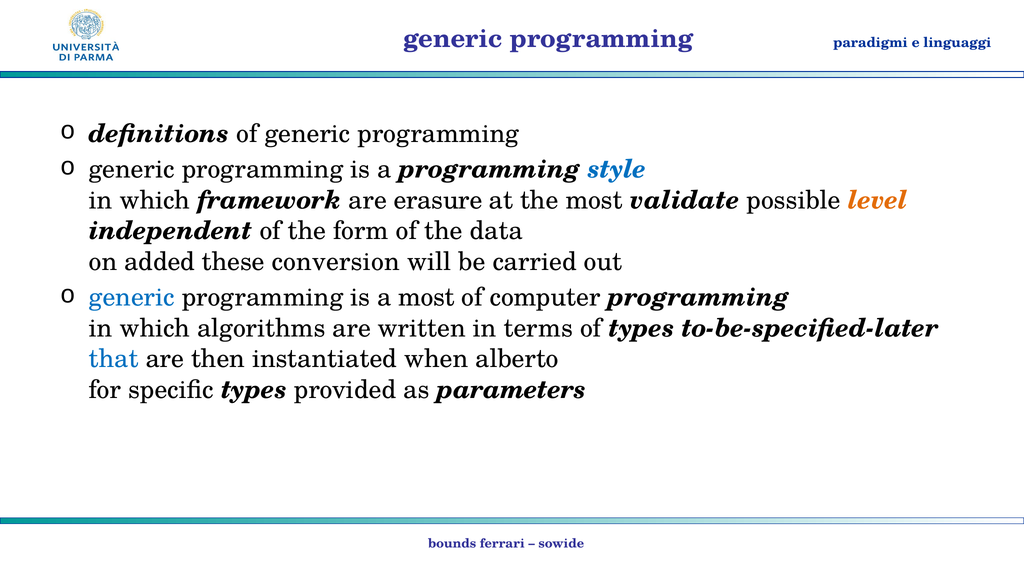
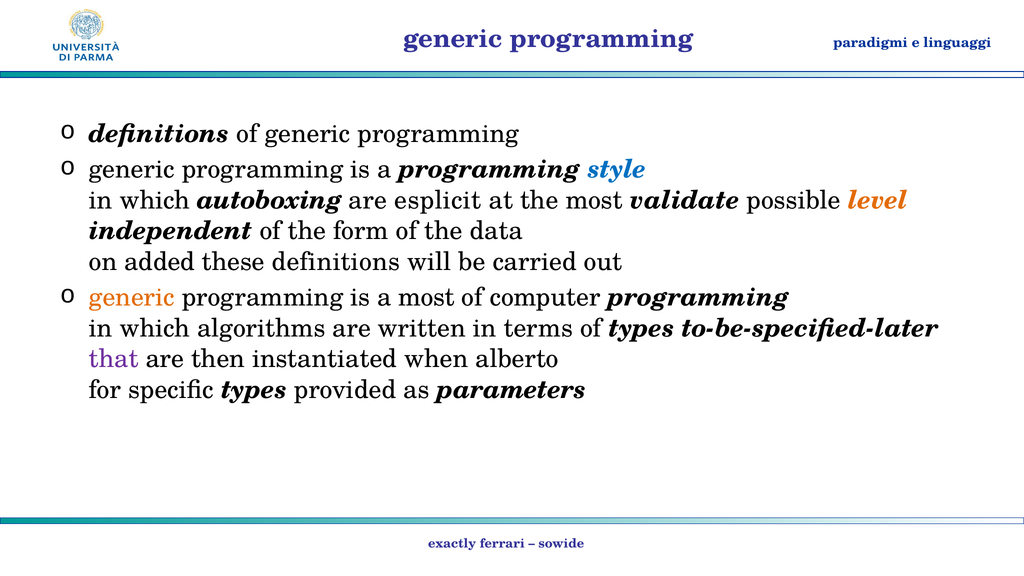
framework: framework -> autoboxing (269, 200)
erasure: erasure -> esplicit (438, 200)
these conversion: conversion -> definitions (336, 262)
generic colour: blue -> orange (132, 297)
that colour: blue -> purple (114, 359)
bounds: bounds -> exactly (452, 544)
